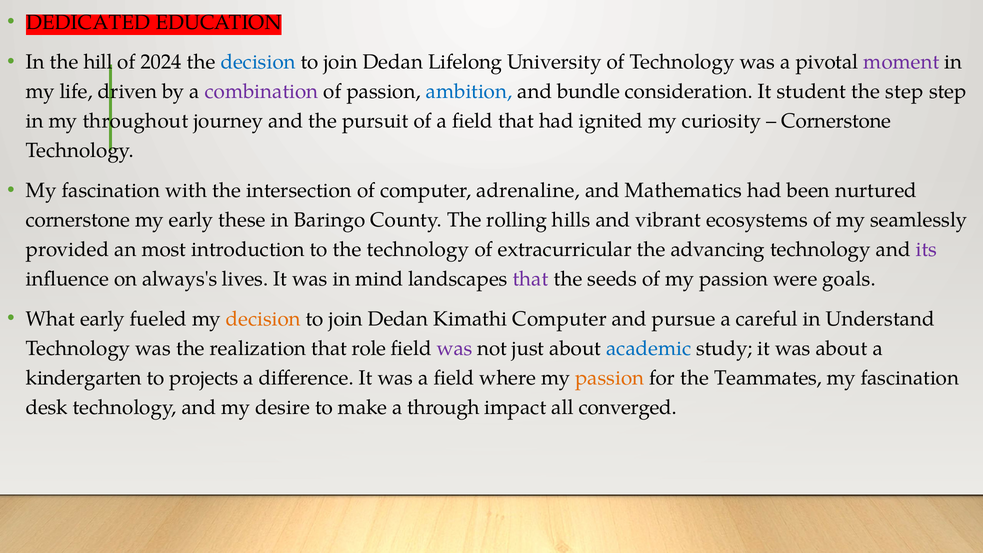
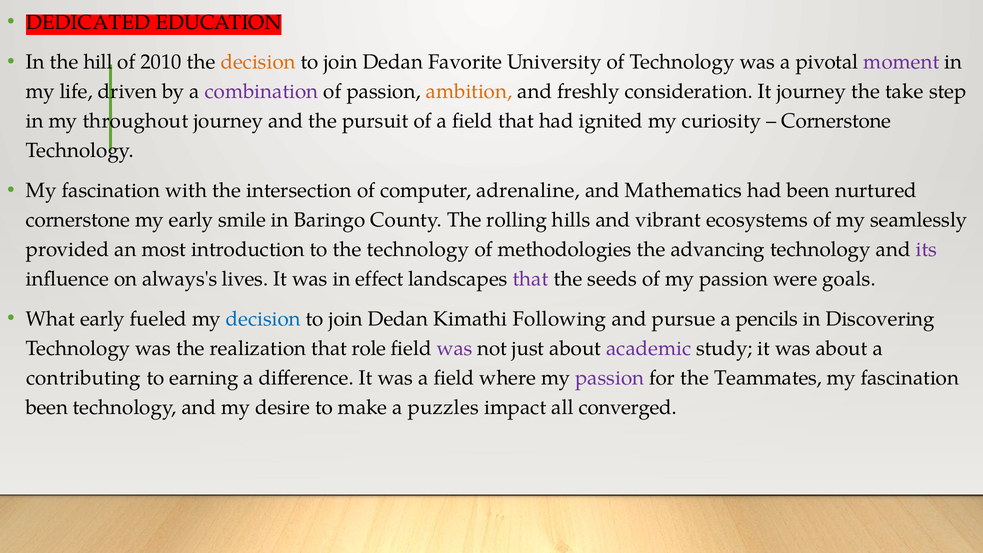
2024: 2024 -> 2010 (161, 62)
decision colour: blue -> orange (258, 62)
Lifelong: Lifelong -> Favorite (465, 62)
ambition colour: blue -> orange (469, 92)
bundle: bundle -> freshly (588, 92)
It student: student -> journey (811, 92)
the step: step -> take (904, 92)
these: these -> smile (242, 220)
extracurricular: extracurricular -> methodologies (565, 249)
mind: mind -> effect (379, 279)
decision colour: orange -> blue (263, 319)
Kimathi Computer: Computer -> Following (560, 319)
careful: careful -> pencils (767, 319)
Understand: Understand -> Discovering (880, 319)
academic colour: blue -> purple (649, 348)
kindergarten: kindergarten -> contributing (84, 378)
projects: projects -> earning (204, 378)
passion colour: orange -> purple (610, 378)
desk: desk -> been (47, 407)
through: through -> puzzles (443, 407)
